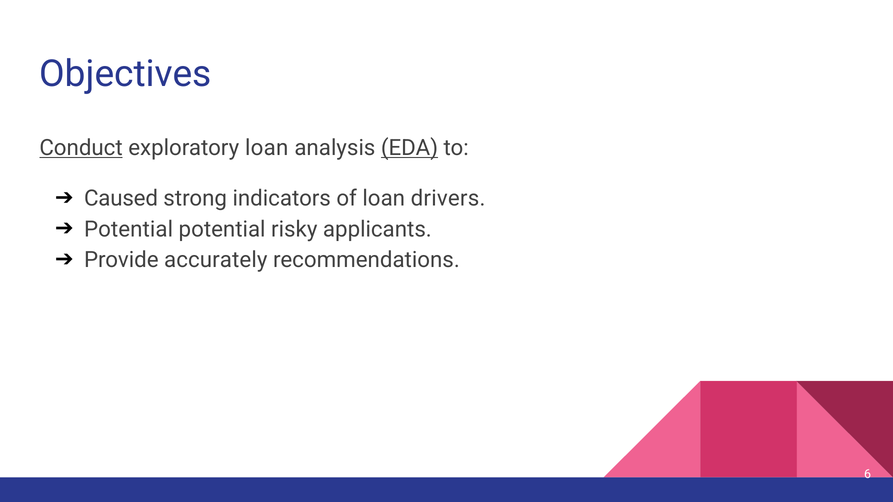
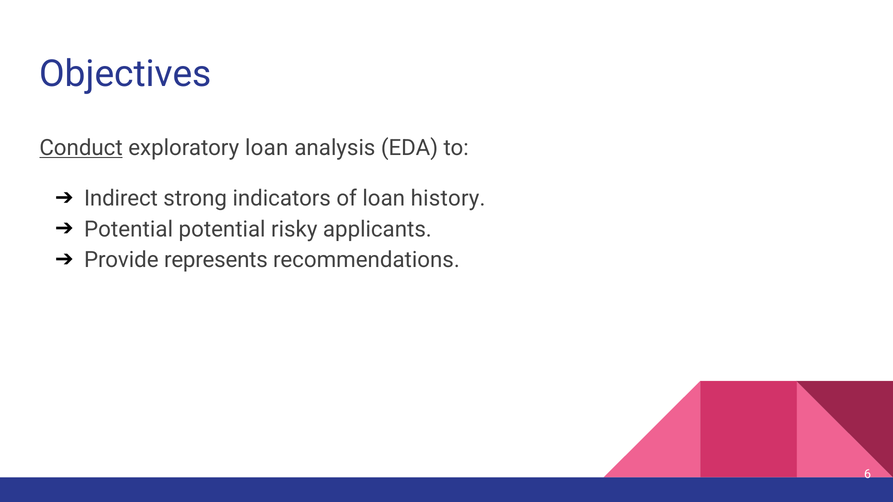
EDA underline: present -> none (409, 148)
Caused: Caused -> Indirect (121, 199)
drivers: drivers -> history (448, 199)
accurately: accurately -> represents (216, 260)
